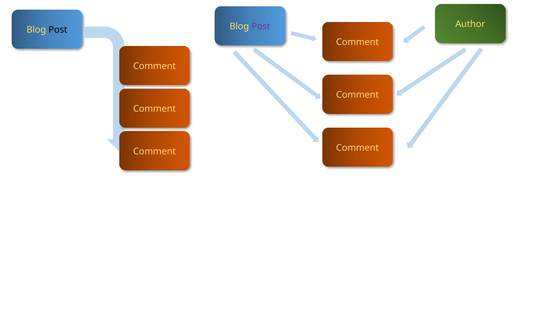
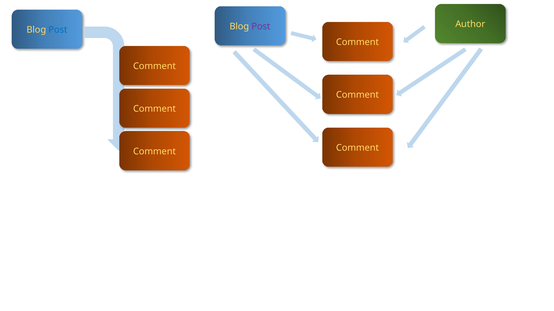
Post colour: black -> blue (58, 30)
